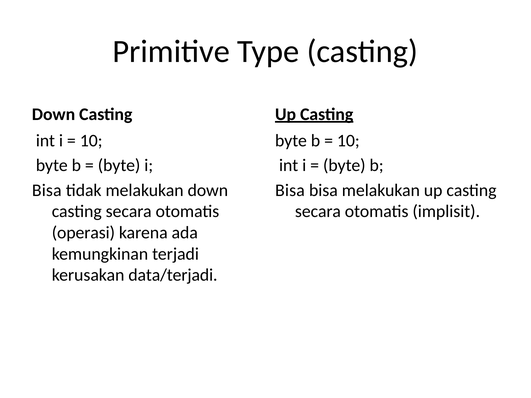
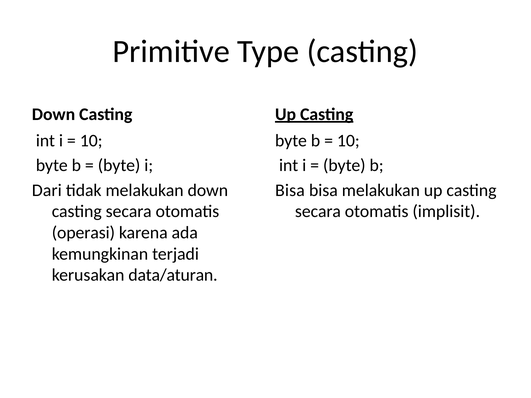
Bisa: Bisa -> Dari (47, 190)
data/terjadi: data/terjadi -> data/aturan (173, 275)
